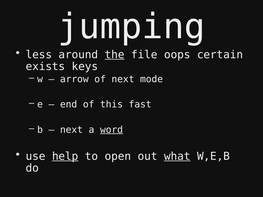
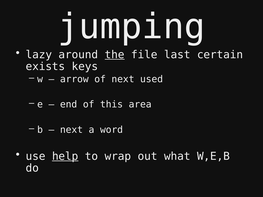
less: less -> lazy (39, 55)
oops: oops -> last (177, 55)
mode: mode -> used (152, 79)
fast: fast -> area (140, 105)
word underline: present -> none (112, 130)
open: open -> wrap (118, 156)
what underline: present -> none (177, 156)
